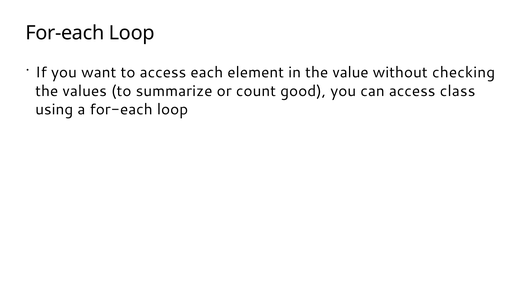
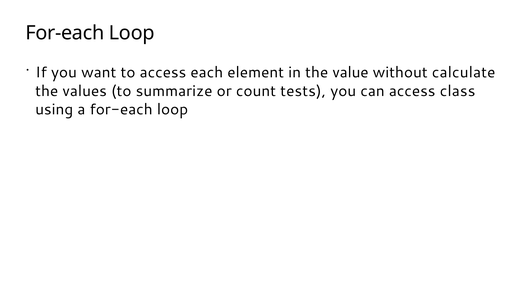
checking: checking -> calculate (464, 72)
good: good -> tests (303, 91)
